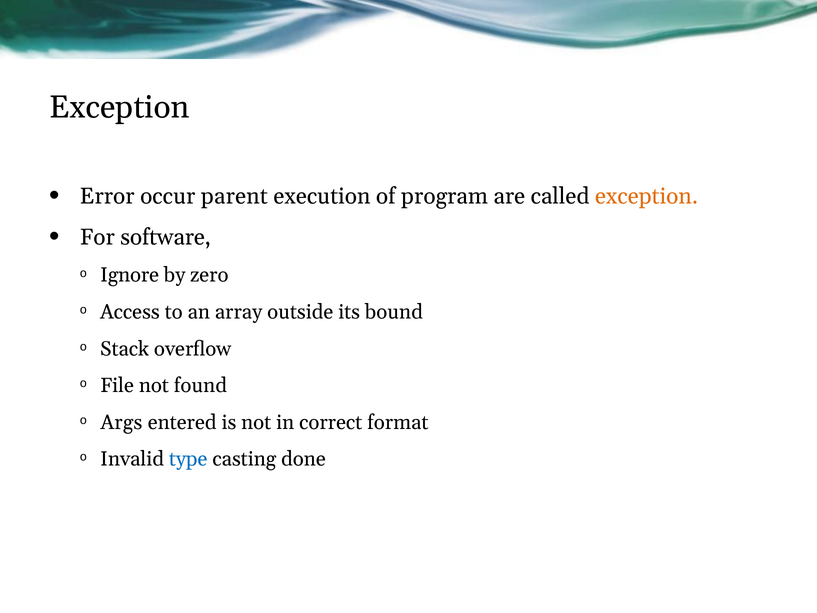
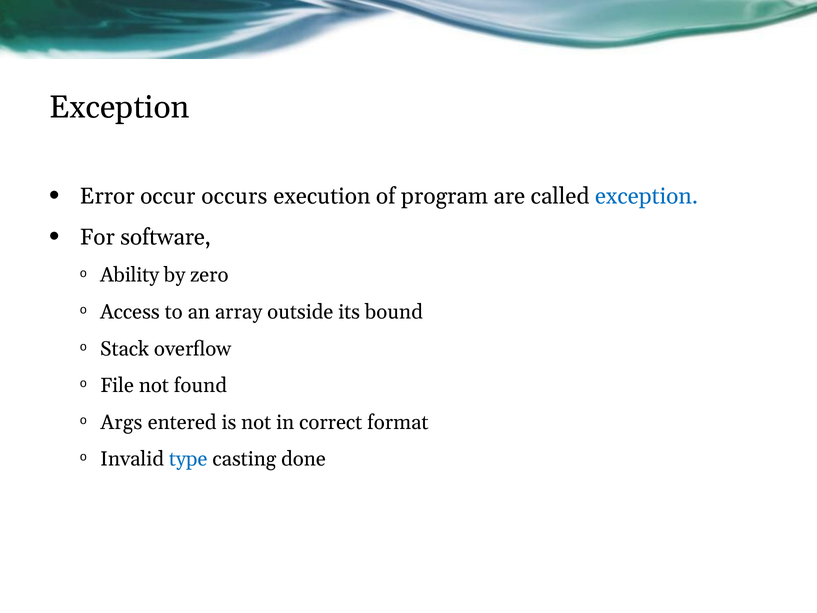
parent: parent -> occurs (234, 196)
exception colour: orange -> blue (647, 196)
Ignore: Ignore -> Ability (130, 275)
